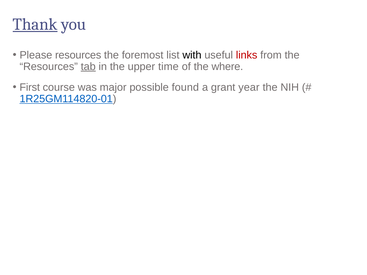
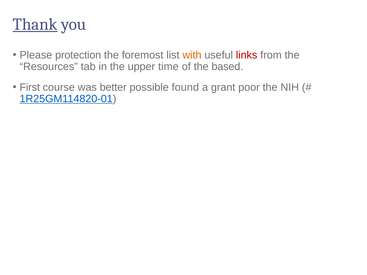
Please resources: resources -> protection (78, 55)
with colour: black -> orange (192, 55)
tab underline: present -> none (88, 67)
where: where -> based (227, 67)
major: major -> better (113, 87)
year: year -> poor (249, 87)
